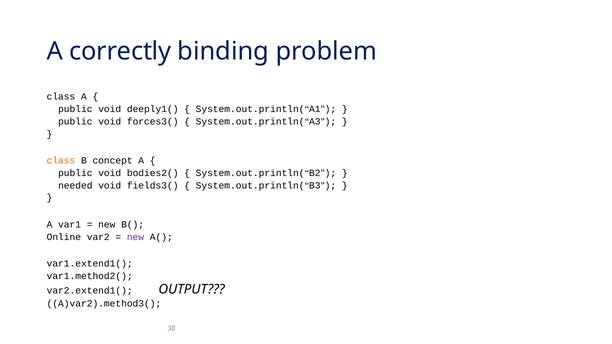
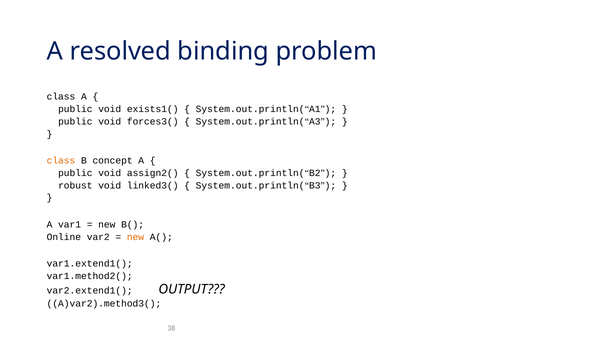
correctly: correctly -> resolved (120, 51)
deeply1(: deeply1( -> exists1( (153, 109)
bodies2(: bodies2( -> assign2( (153, 173)
needed: needed -> robust (75, 186)
fields3(: fields3( -> linked3( (153, 186)
new colour: purple -> orange (135, 237)
